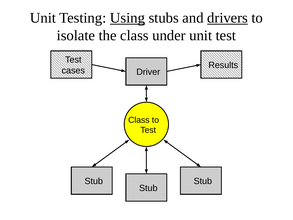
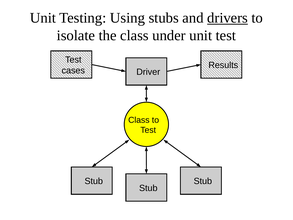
Using underline: present -> none (127, 18)
